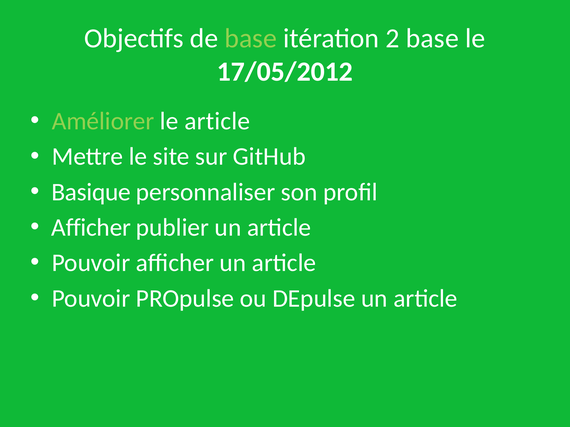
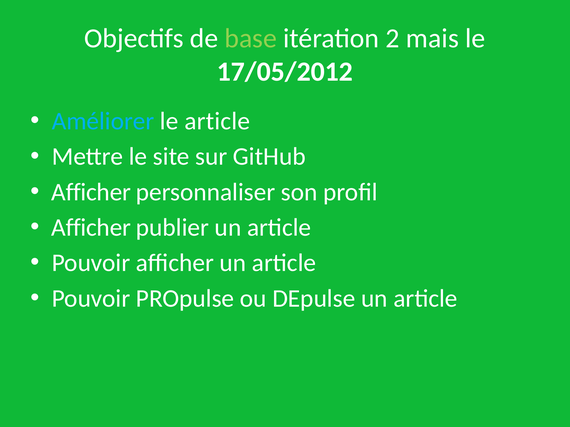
2 base: base -> mais (432, 39)
Améliorer colour: light green -> light blue (103, 121)
Basique: Basique -> Afficher (91, 192)
